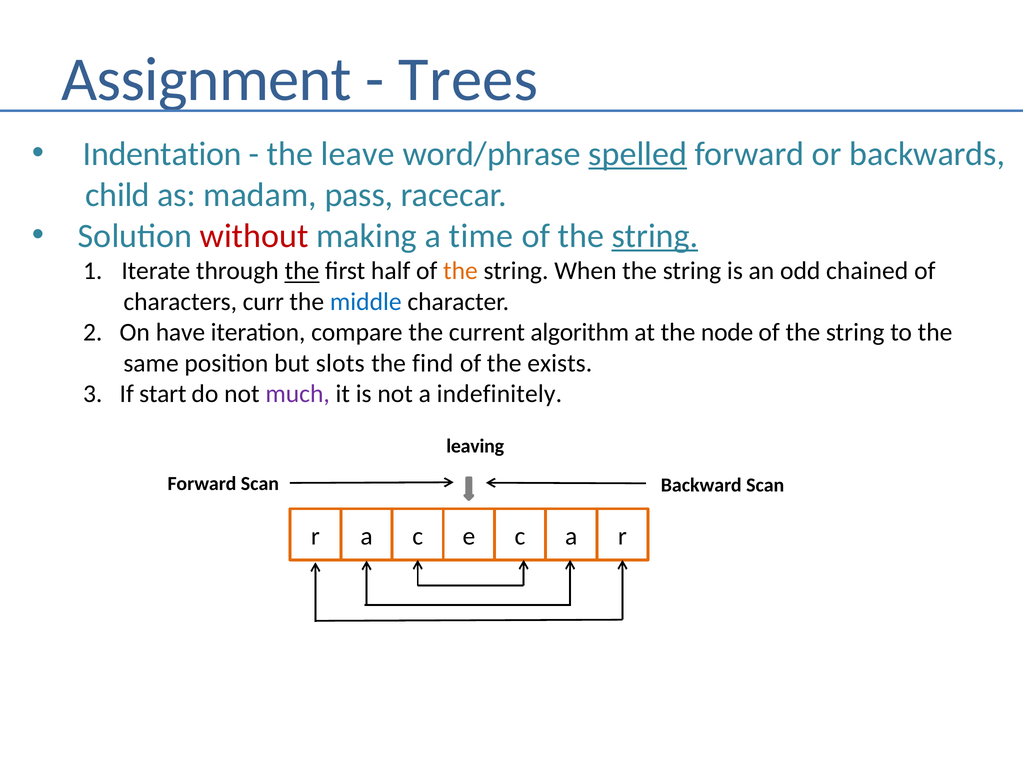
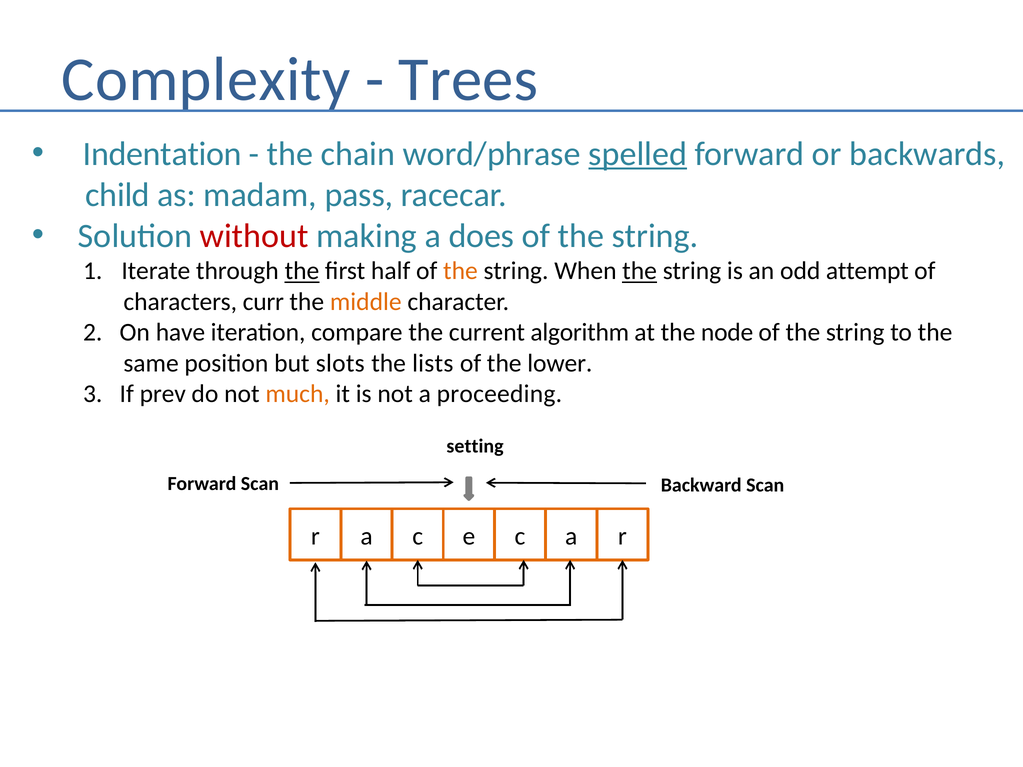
Assignment: Assignment -> Complexity (206, 79)
leave: leave -> chain (358, 154)
time: time -> does (481, 236)
string underline: present -> none (655, 236)
the underline: none -> present (640, 271)
chained: chained -> attempt (867, 271)
middle colour: blue -> orange (366, 302)
find: find -> lists (433, 363)
exists: exists -> lower (560, 363)
start: start -> prev (163, 394)
much colour: purple -> orange (298, 394)
indefinitely: indefinitely -> proceeding (499, 394)
leaving: leaving -> setting (475, 446)
